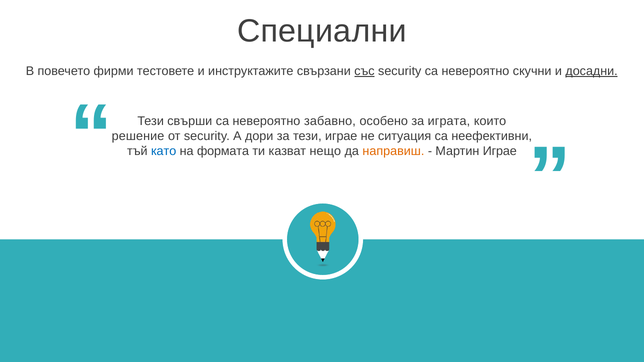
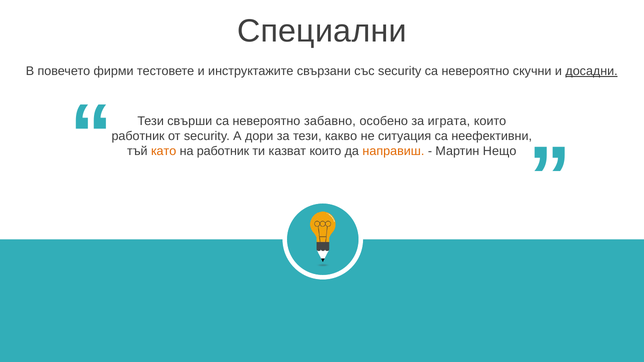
със underline: present -> none (364, 71)
решение: решение -> работник (138, 136)
тези играе: играе -> какво (341, 136)
като colour: blue -> orange (164, 151)
на формата: формата -> работник (223, 151)
казват нещо: нещо -> които (325, 151)
Мартин Играе: Играе -> Нещо (500, 151)
